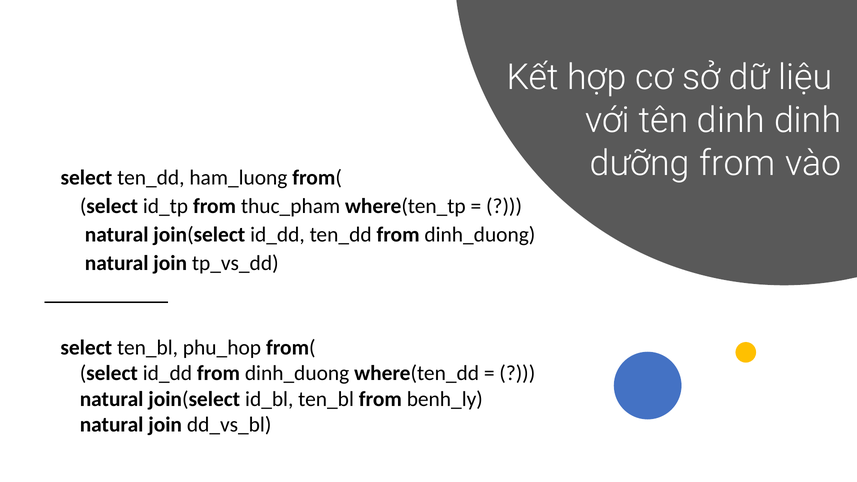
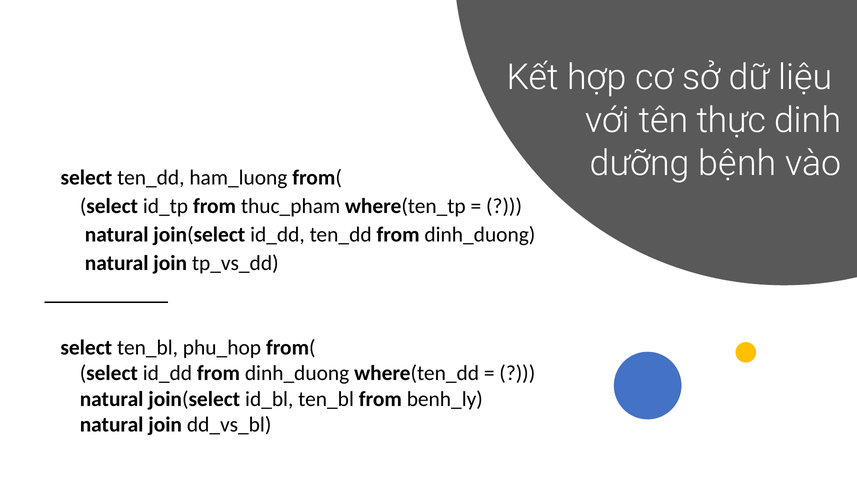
tên dinh: dinh -> thực (731, 121)
dưỡng from: from -> bệnh (737, 163)
